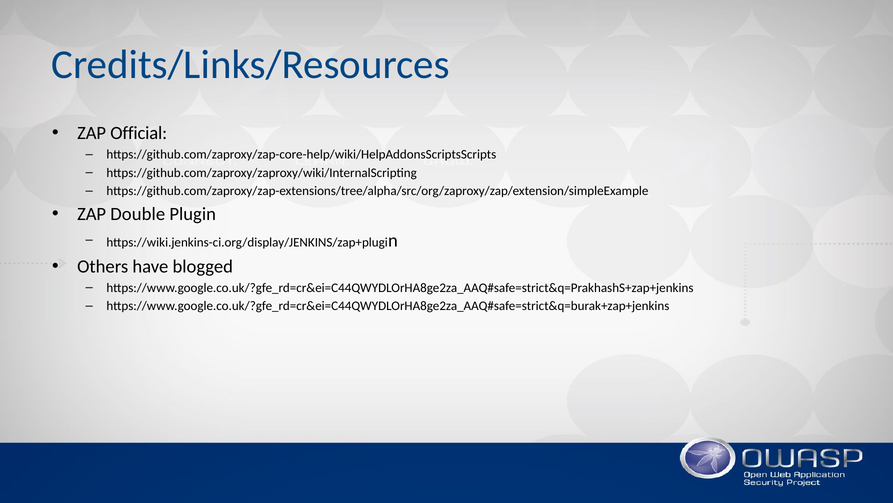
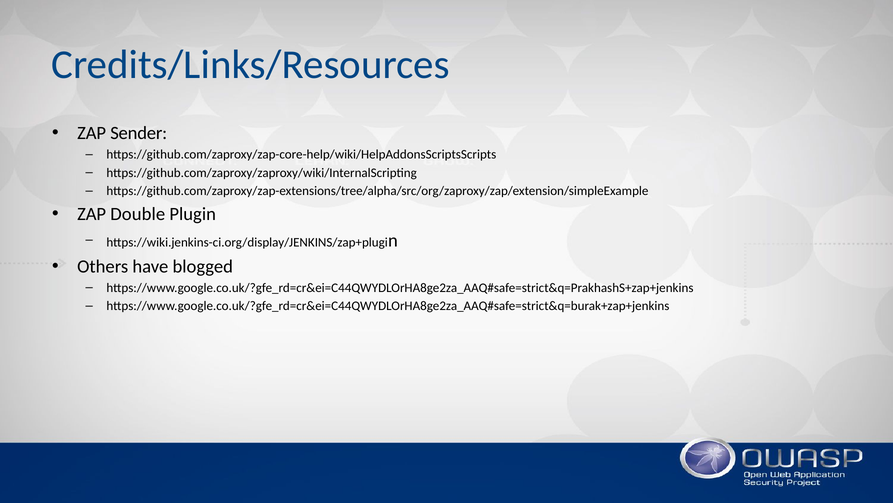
Official: Official -> Sender (139, 133)
